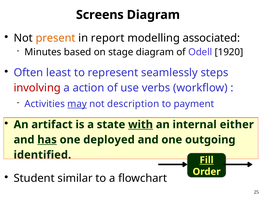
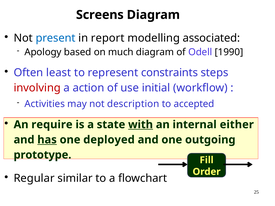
present colour: orange -> blue (56, 38)
Minutes: Minutes -> Apology (43, 52)
stage: stage -> much (121, 52)
1920: 1920 -> 1990 (229, 52)
seamlessly: seamlessly -> constraints (169, 73)
verbs: verbs -> initial (156, 88)
may underline: present -> none (77, 104)
payment: payment -> accepted (194, 104)
artifact: artifact -> require (52, 125)
identified: identified -> prototype (42, 155)
Fill underline: present -> none (207, 160)
Student: Student -> Regular (34, 178)
